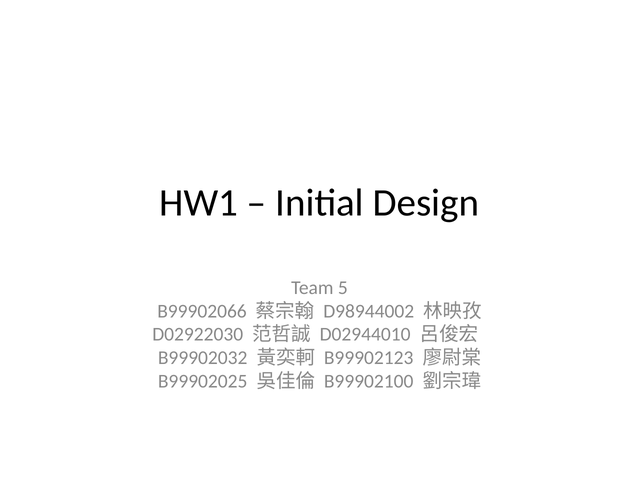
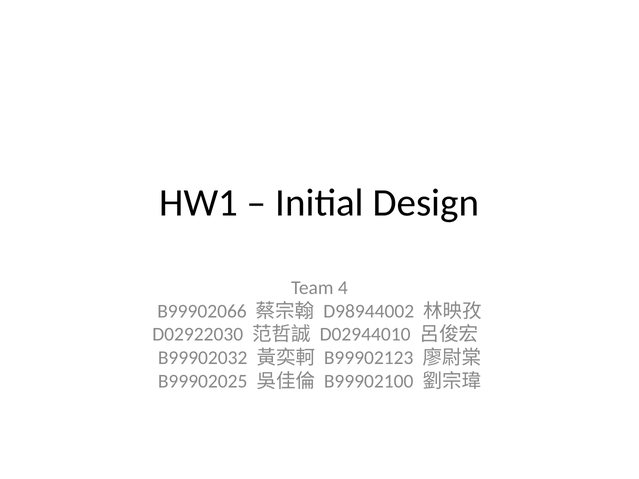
5: 5 -> 4 (343, 288)
